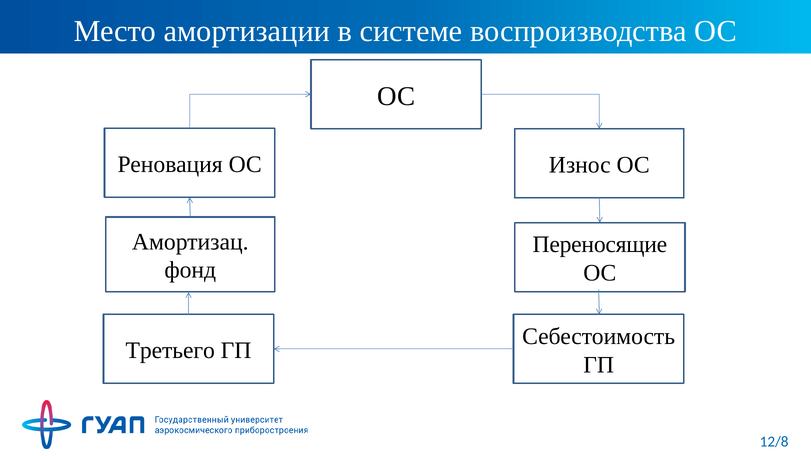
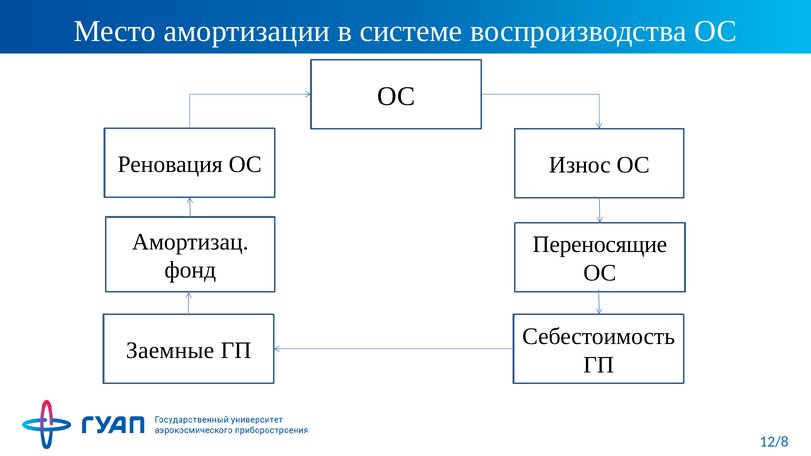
Третьего: Третьего -> Заемные (170, 351)
